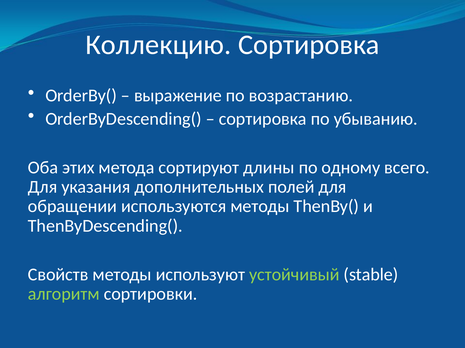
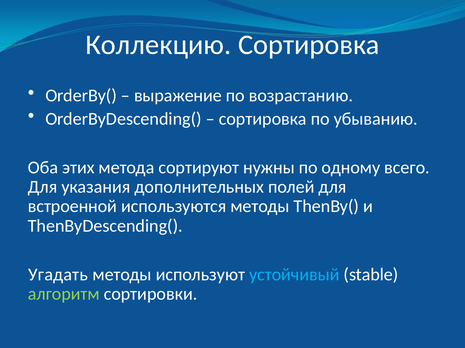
длины: длины -> нужны (269, 168)
обращении: обращении -> встроенной (72, 207)
Свойств: Свойств -> Угадать (58, 275)
устойчивый colour: light green -> light blue (294, 275)
